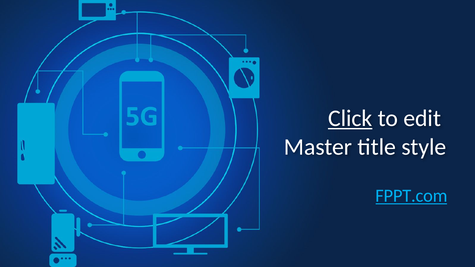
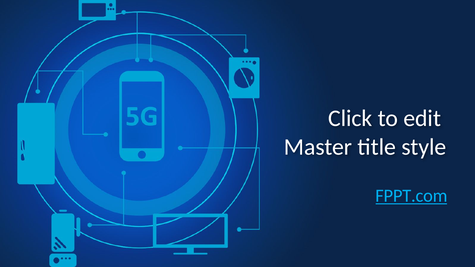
Click underline: present -> none (350, 119)
